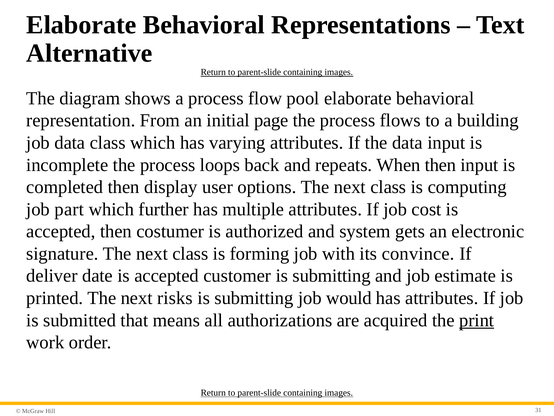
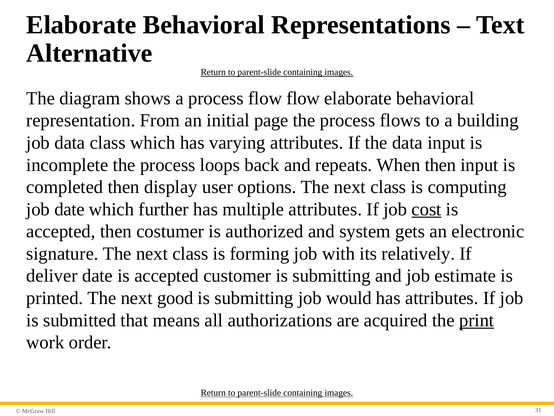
flow pool: pool -> flow (303, 98)
job part: part -> date (69, 209)
cost underline: none -> present (426, 209)
convince: convince -> relatively (418, 253)
risks: risks -> good (175, 298)
